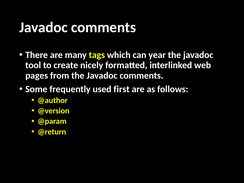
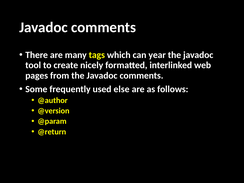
first: first -> else (122, 89)
